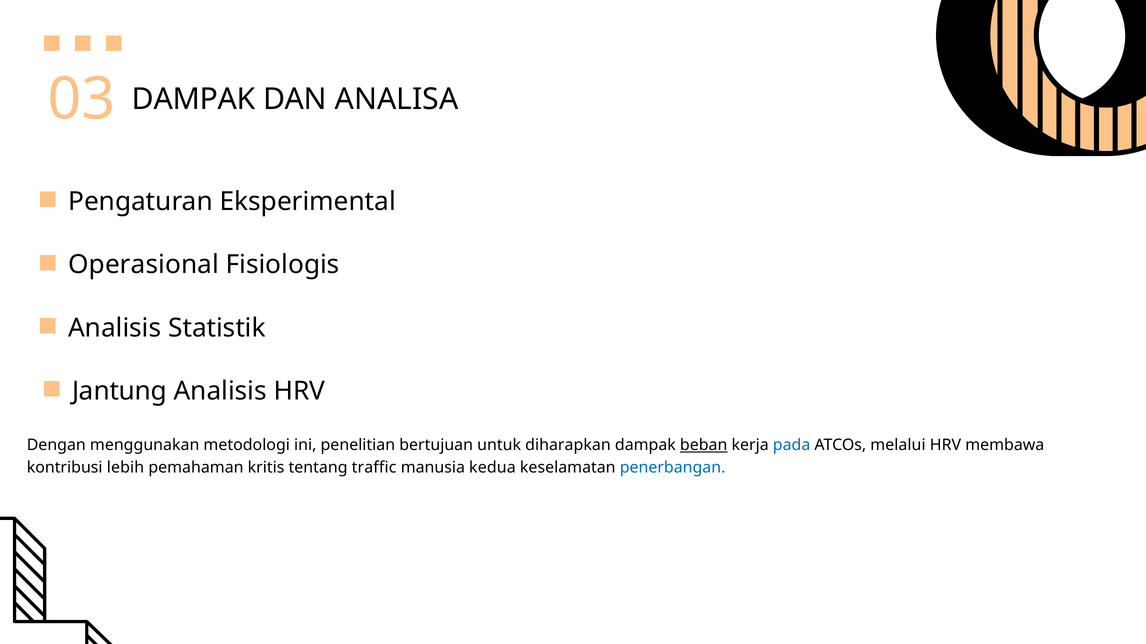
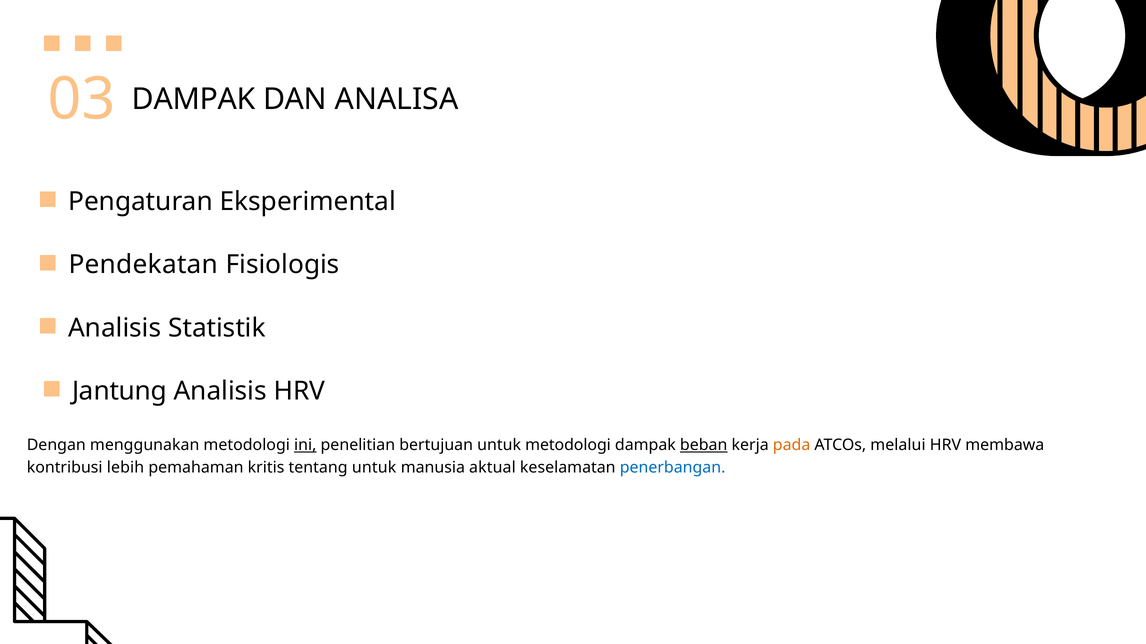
Operasional: Operasional -> Pendekatan (143, 265)
ini underline: none -> present (305, 445)
untuk diharapkan: diharapkan -> metodologi (568, 445)
pada colour: blue -> orange (792, 445)
tentang traffic: traffic -> untuk (374, 468)
kedua: kedua -> aktual (492, 468)
